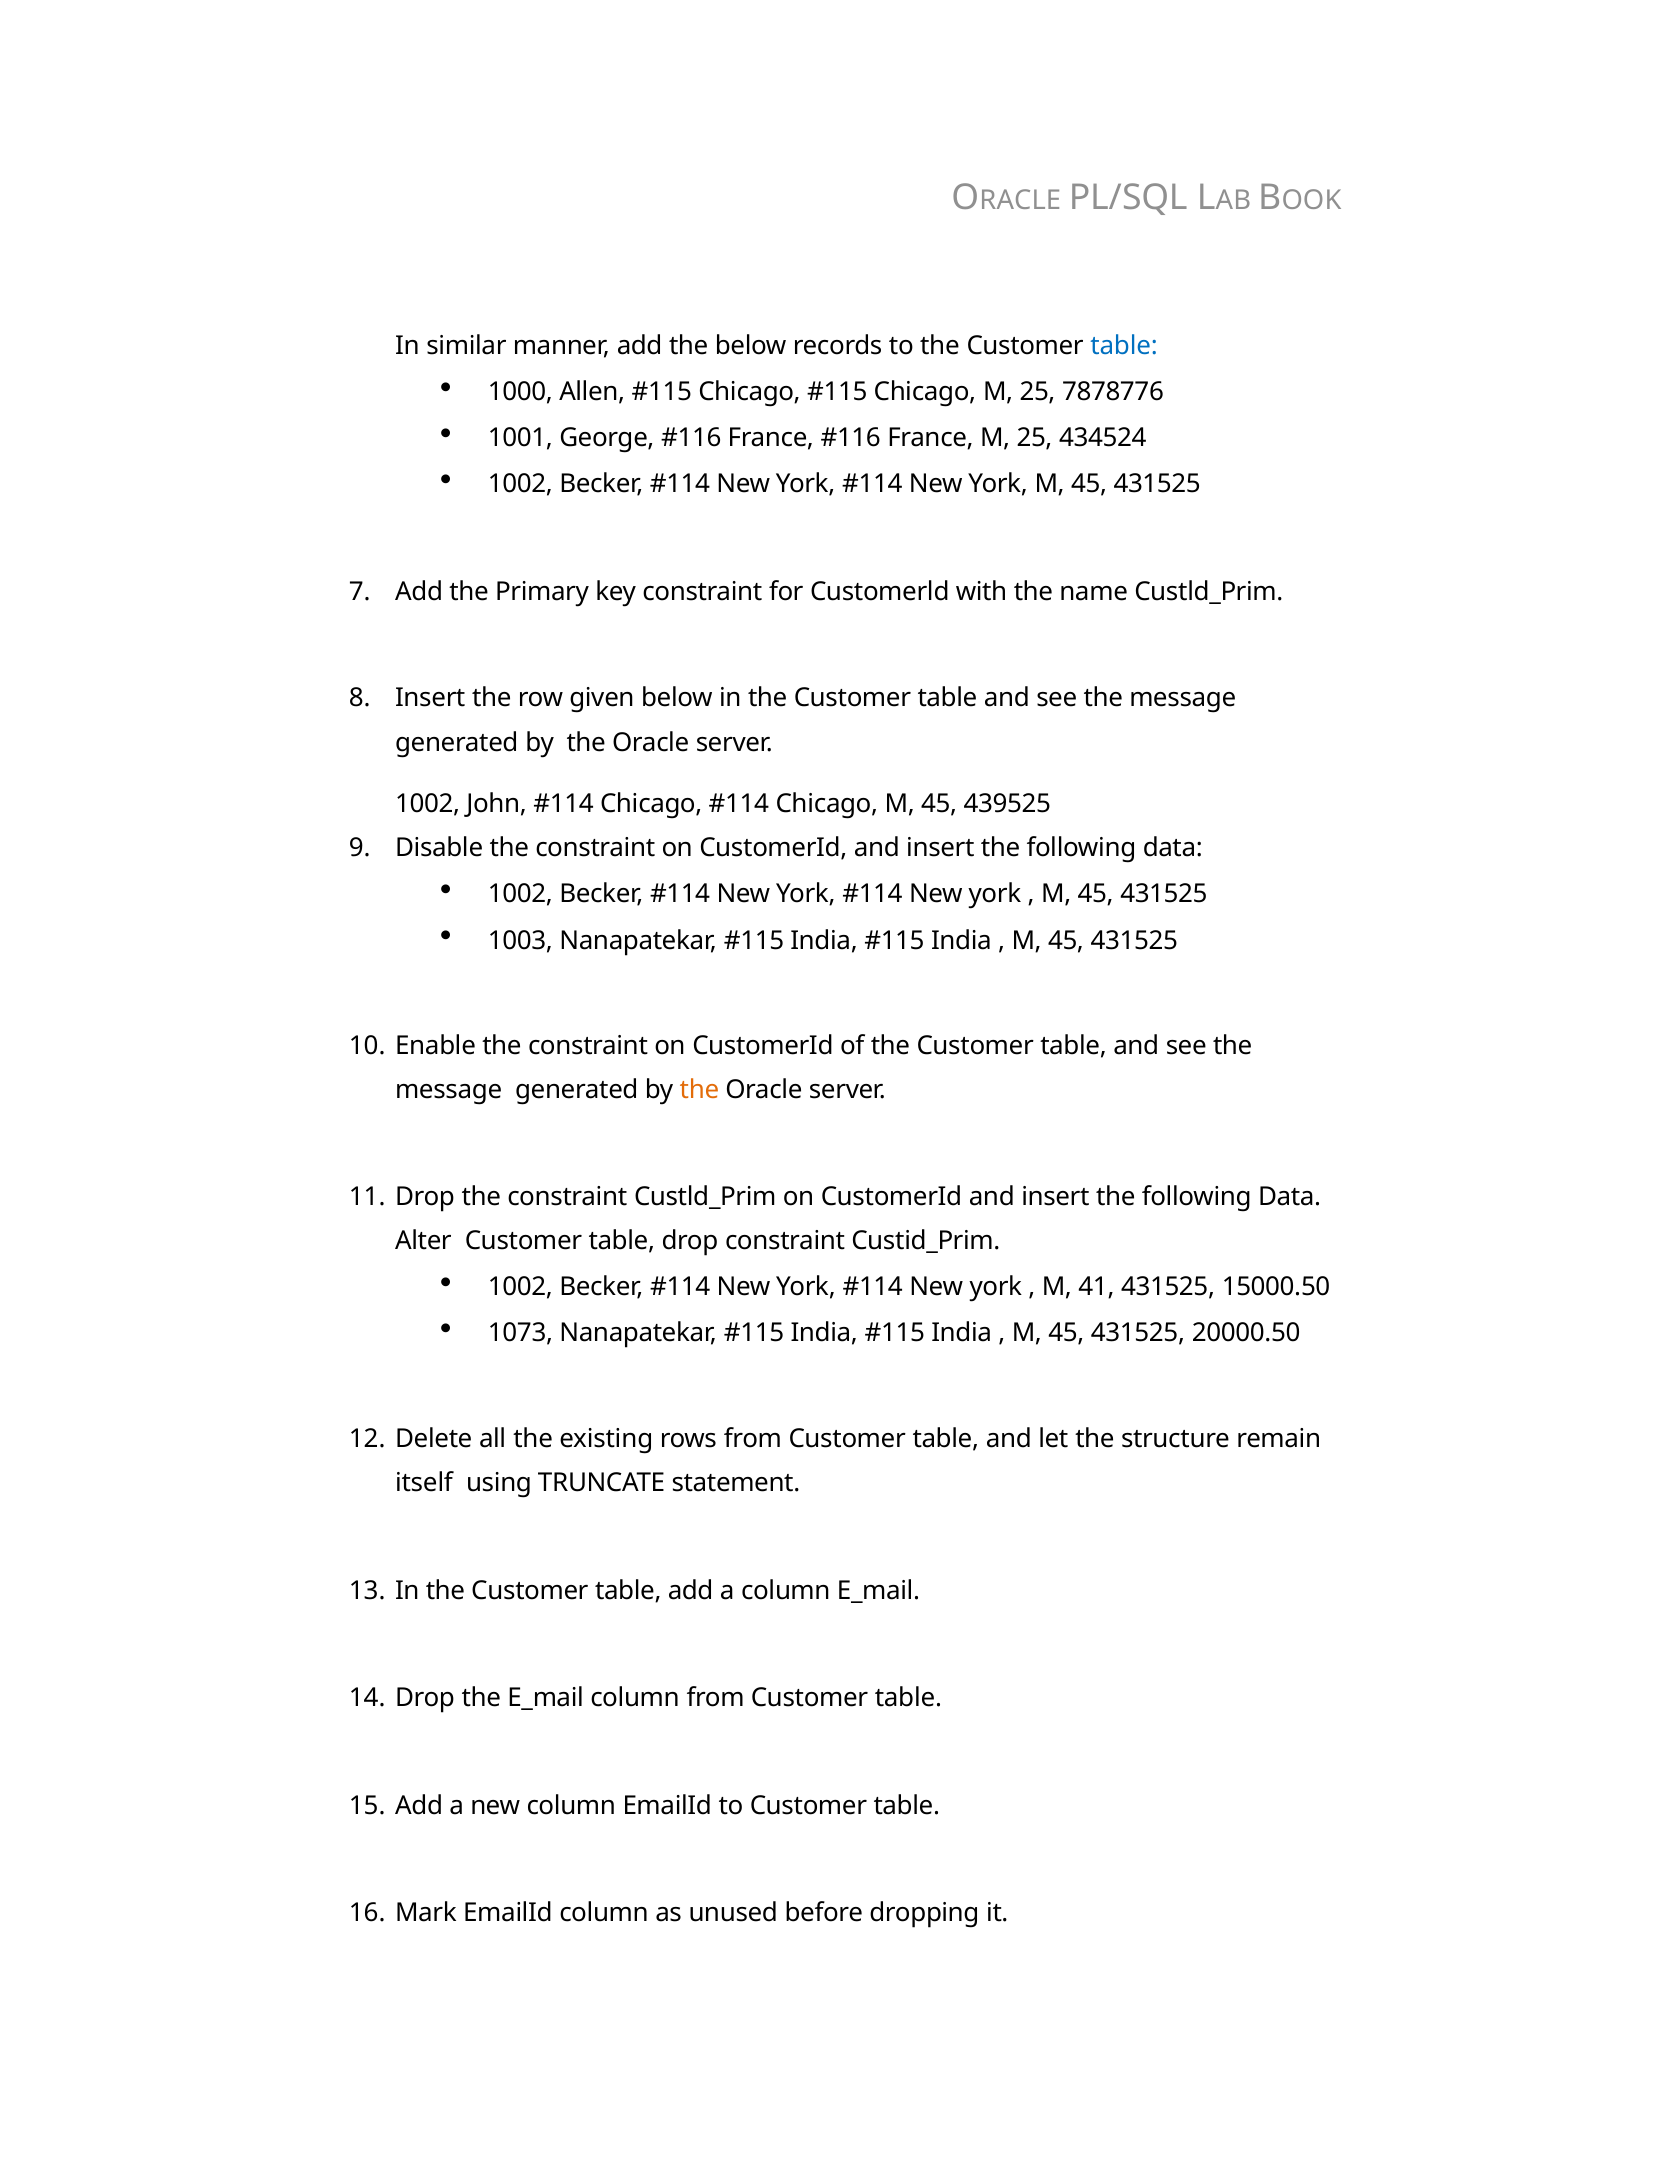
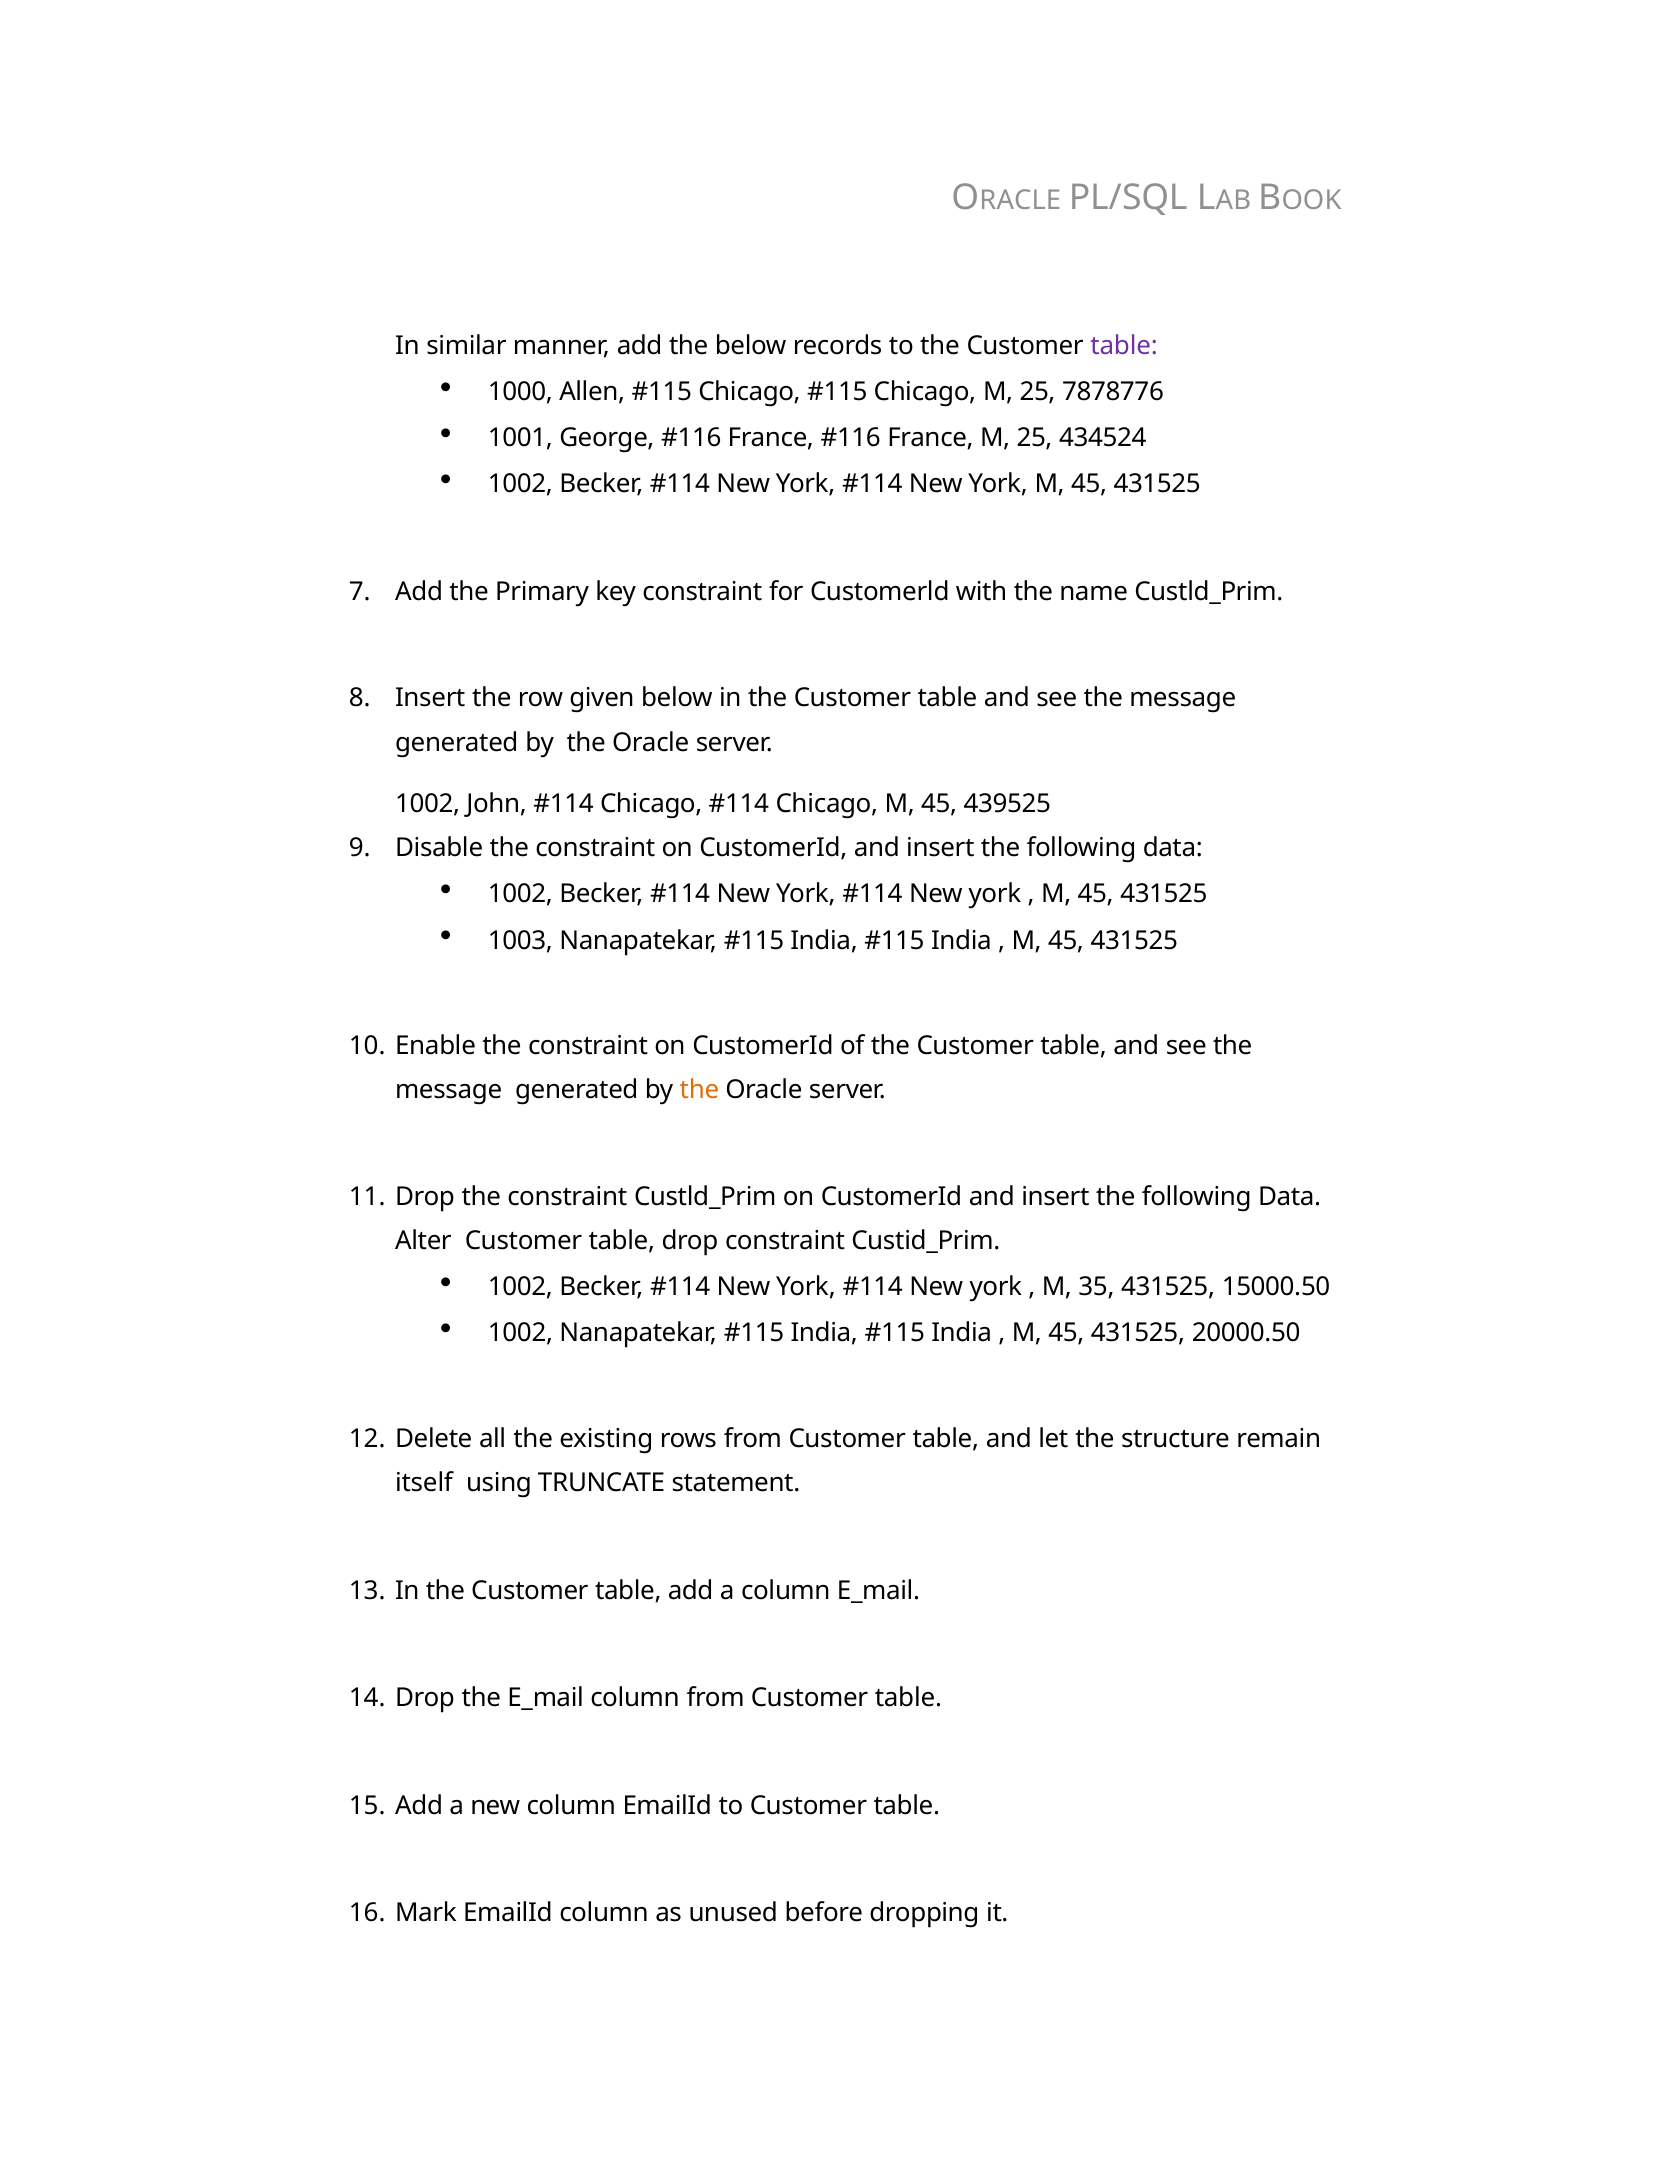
table colour: blue -> purple (1124, 346)
41: 41 -> 35 (1096, 1288)
1073: 1073 -> 1002 (520, 1334)
